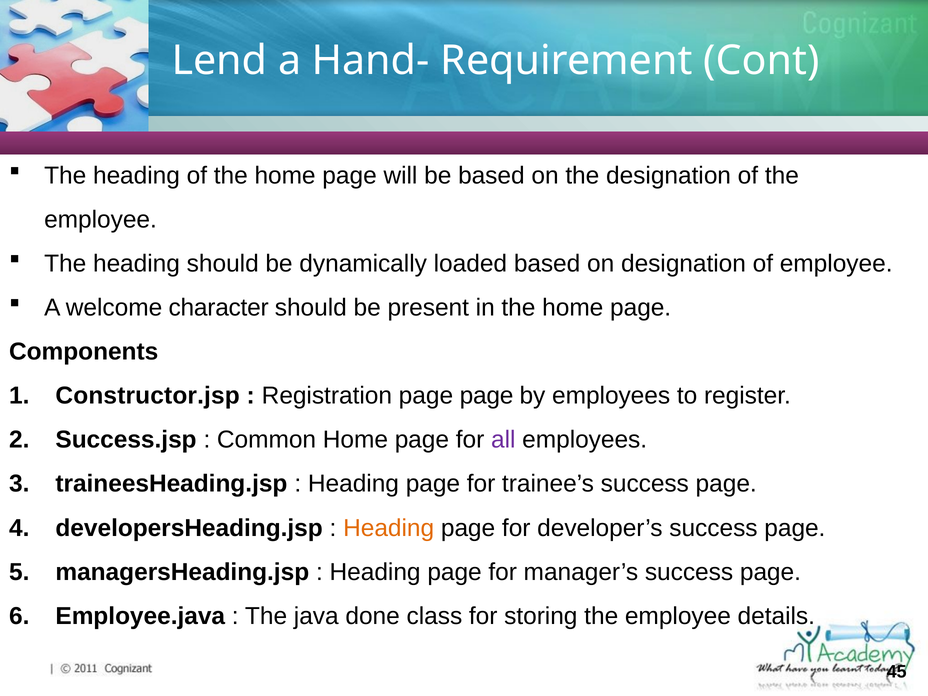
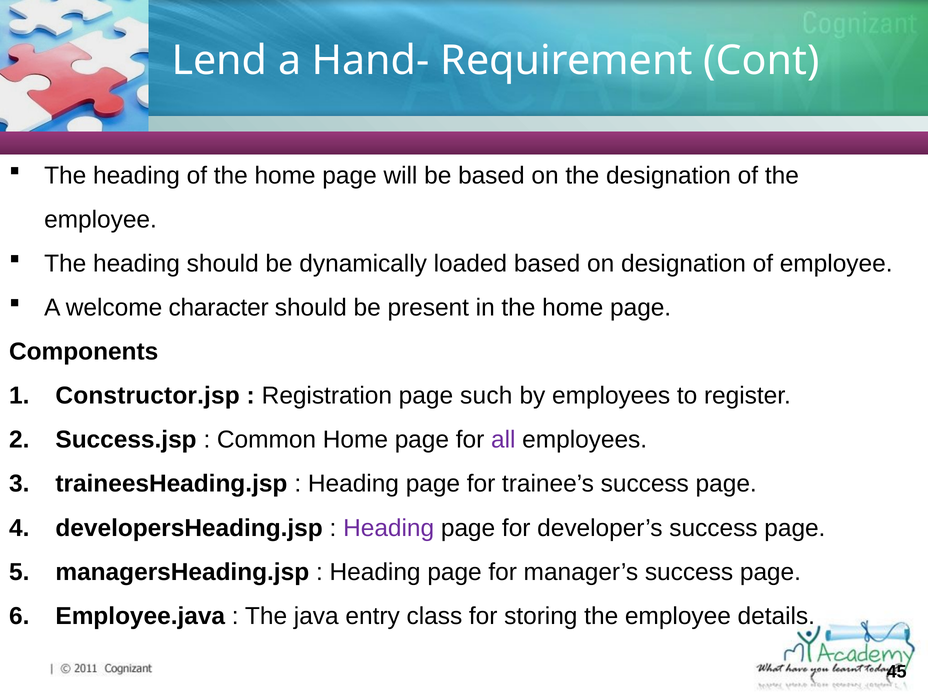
page page: page -> such (486, 396)
Heading colour: orange -> purple (389, 528)
done: done -> entry (373, 616)
